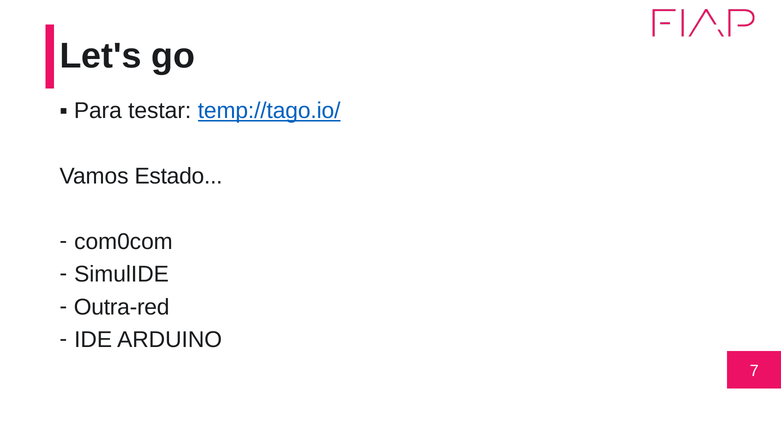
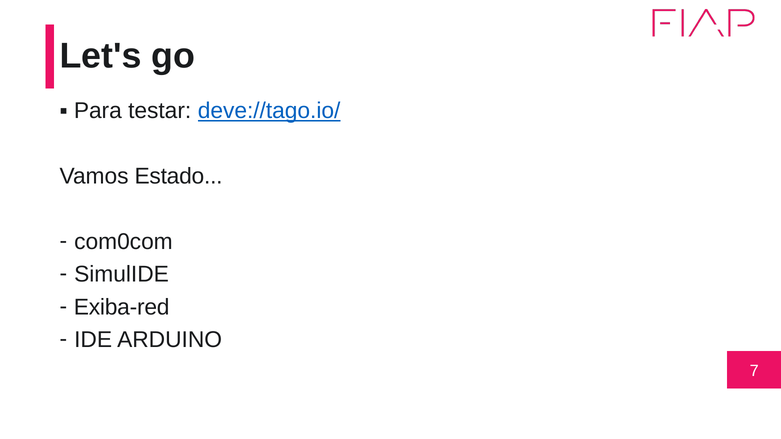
temp://tago.io/: temp://tago.io/ -> deve://tago.io/ (269, 111)
Outra-red: Outra-red -> Exiba-red (122, 307)
